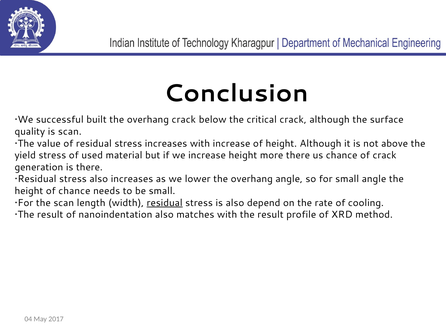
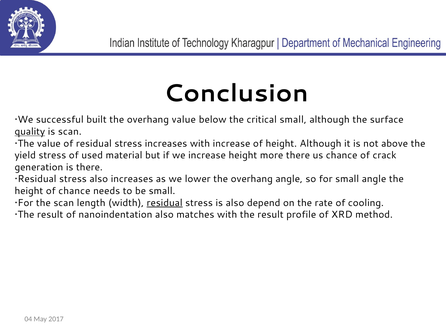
overhang crack: crack -> value (184, 120)
critical crack: crack -> small (293, 120)
quality underline: none -> present (30, 132)
